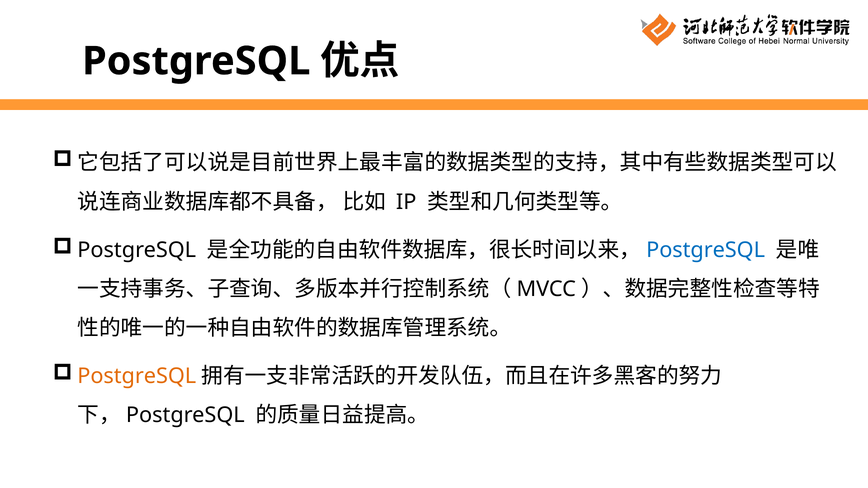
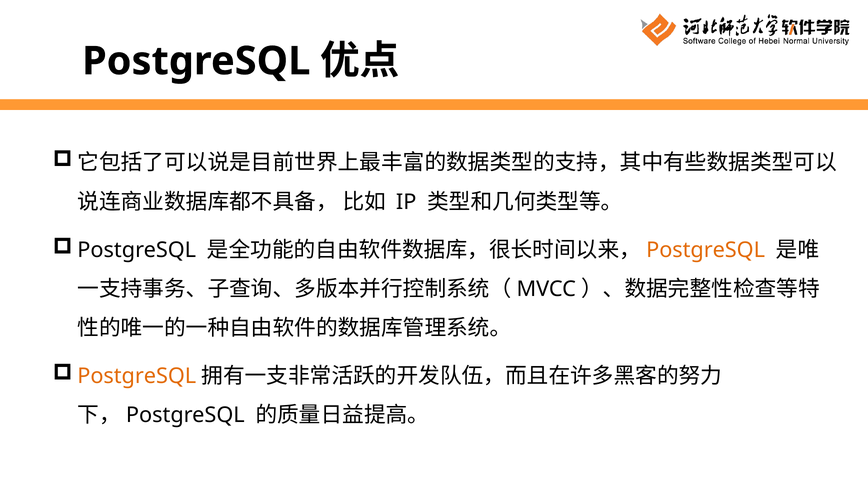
PostgreSQL colour: blue -> orange (706, 250)
